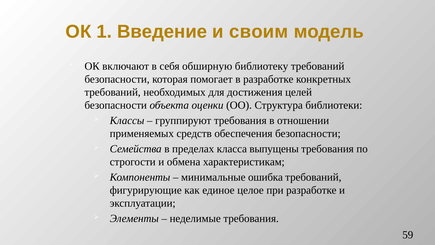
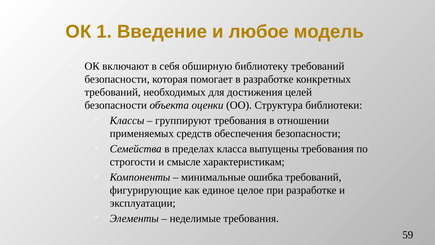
своим: своим -> любое (259, 31)
обмена: обмена -> смысле (184, 162)
